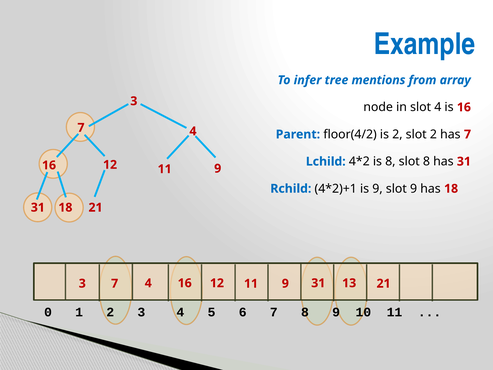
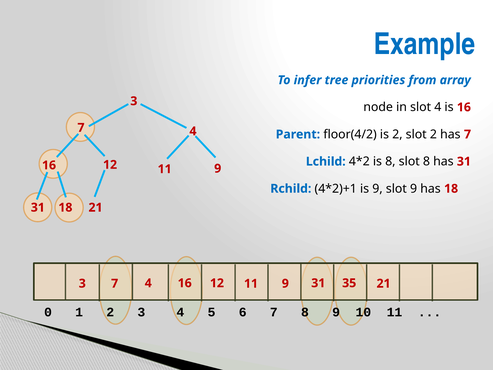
mentions: mentions -> priorities (378, 80)
13: 13 -> 35 (349, 283)
